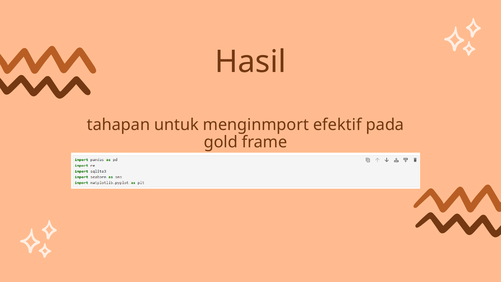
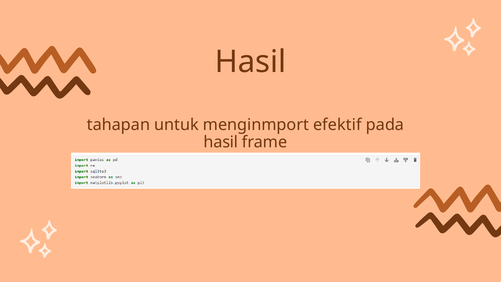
gold: gold -> hasil (221, 142)
